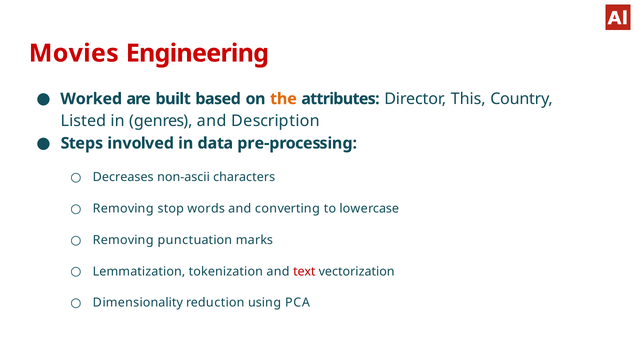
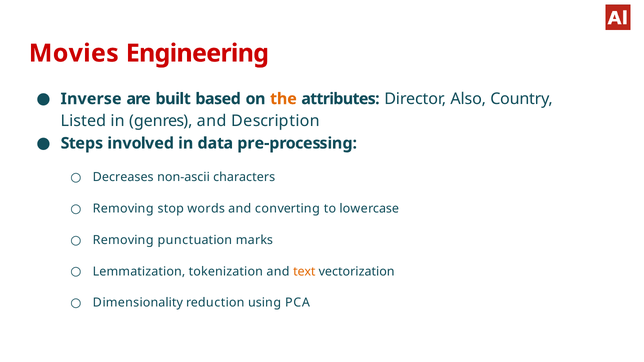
Worked: Worked -> Inverse (91, 99)
This: This -> Also (468, 99)
text colour: red -> orange (304, 272)
